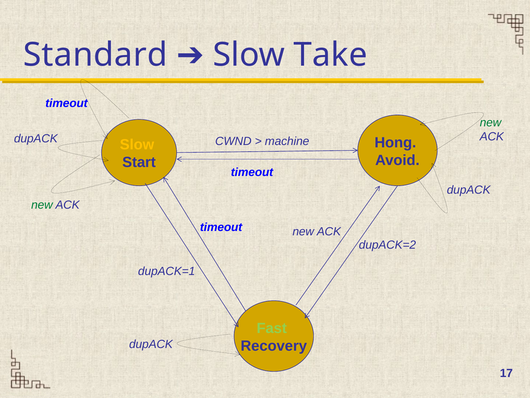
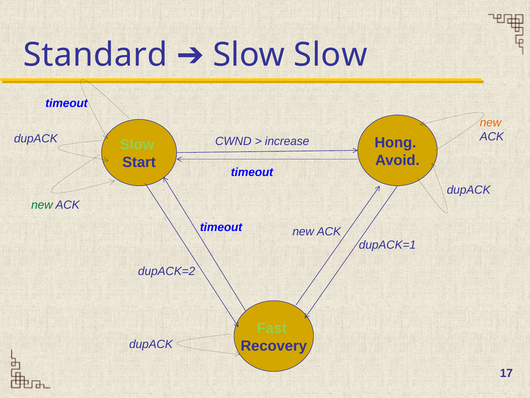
Slow Take: Take -> Slow (330, 55)
new colour: green -> orange (491, 122)
machine: machine -> increase (287, 141)
Slow colour: yellow -> light green (137, 145)
dupACK=2: dupACK=2 -> dupACK=1 (387, 245)
dupACK=1: dupACK=1 -> dupACK=2 (167, 271)
